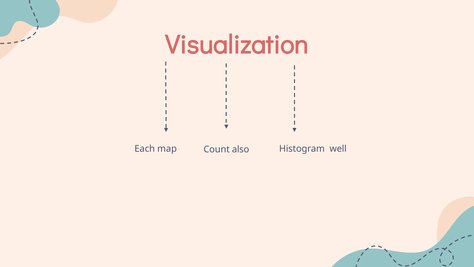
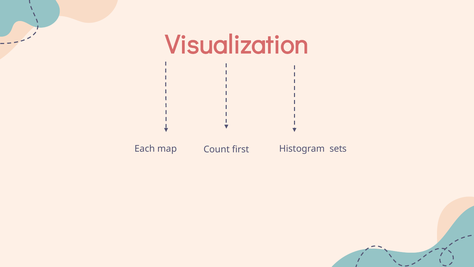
also: also -> first (241, 149)
well: well -> sets (338, 149)
